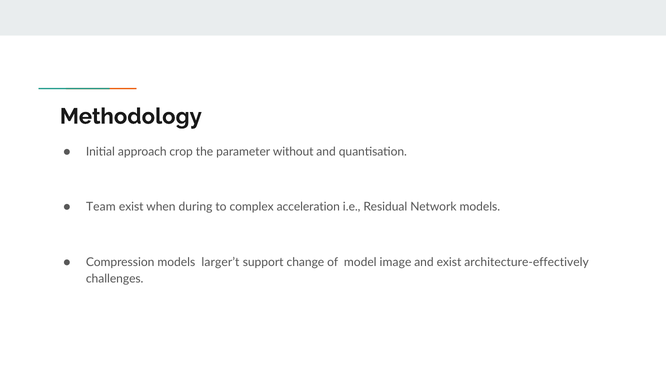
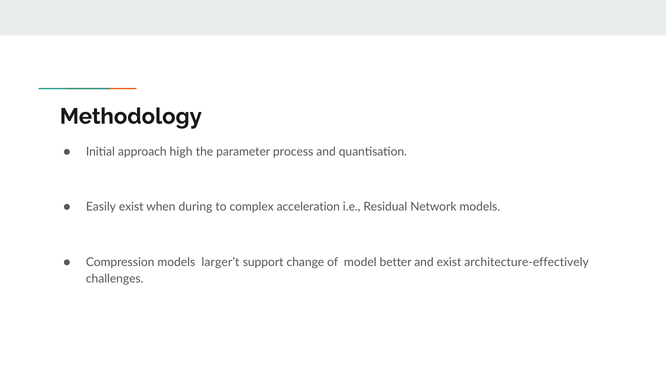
crop: crop -> high (181, 151)
without: without -> process (293, 151)
Team: Team -> Easily (101, 207)
image: image -> better (396, 262)
